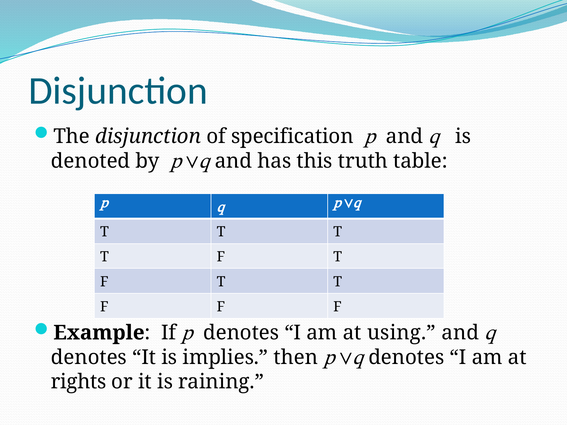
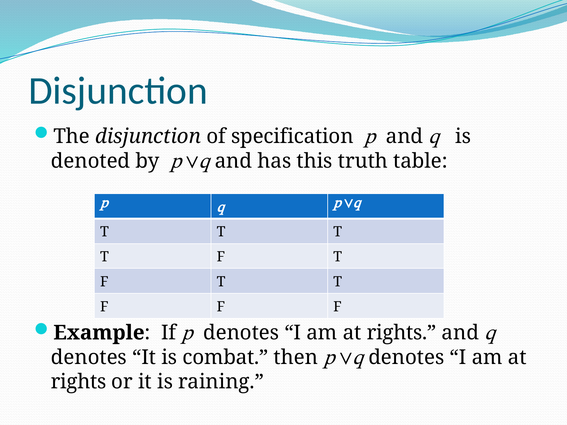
using: using -> rights (402, 333)
implies: implies -> combat (225, 357)
